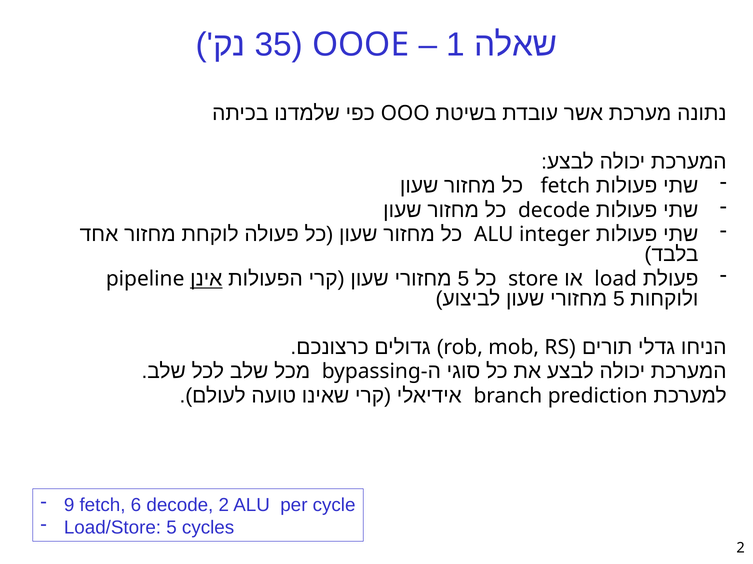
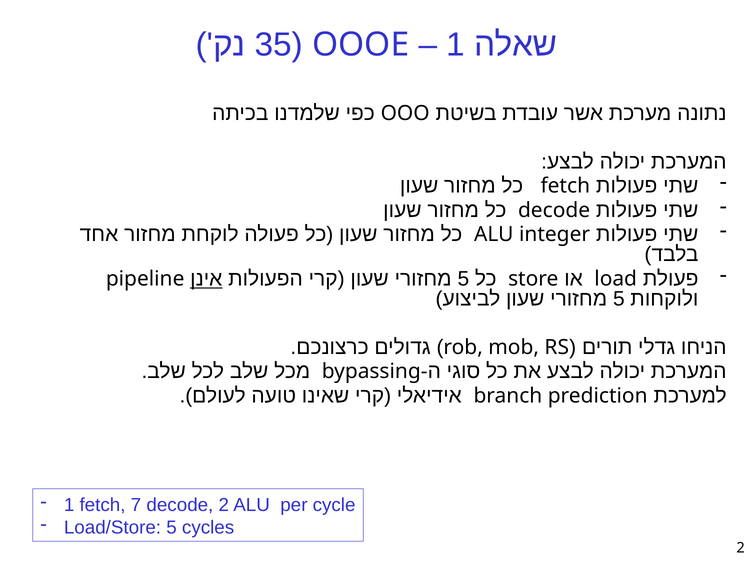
9: 9 -> 1 (69, 506)
6: 6 -> 7 (136, 506)
